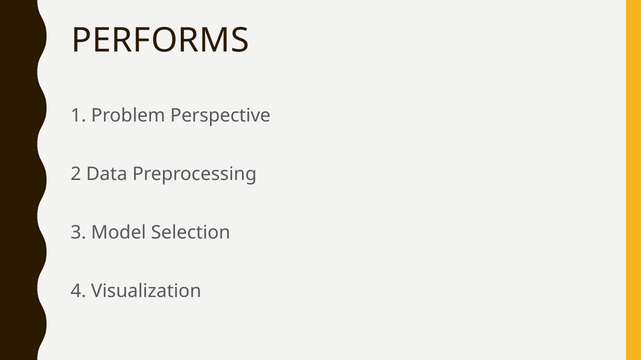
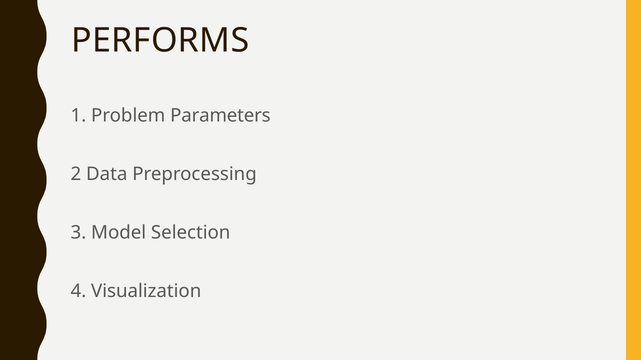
Perspective: Perspective -> Parameters (220, 116)
